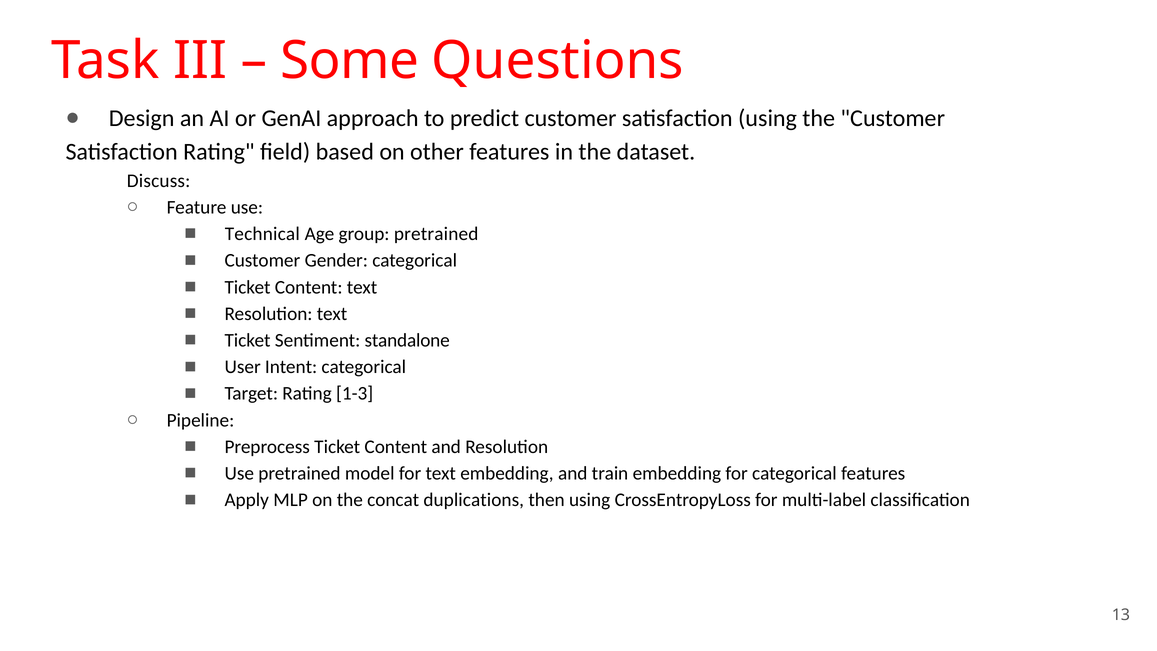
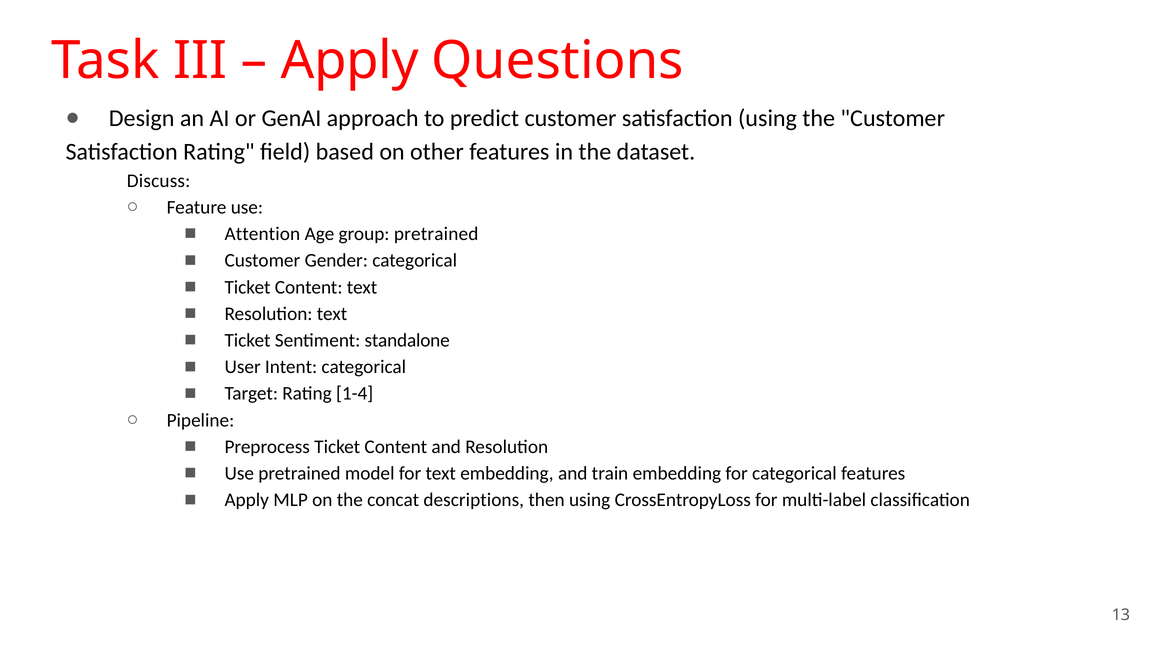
Some: Some -> Apply (350, 61)
Technical: Technical -> Attention (262, 234)
1-3: 1-3 -> 1-4 (355, 393)
duplications: duplications -> descriptions (474, 500)
